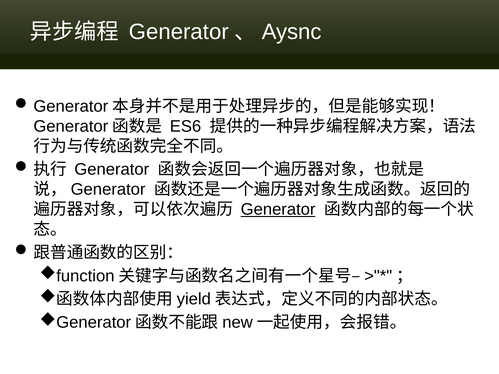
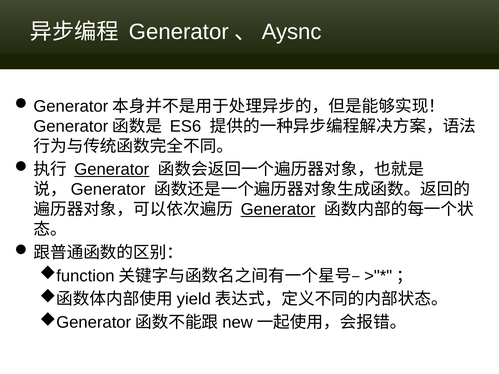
Generator underline: none -> present (112, 170)
